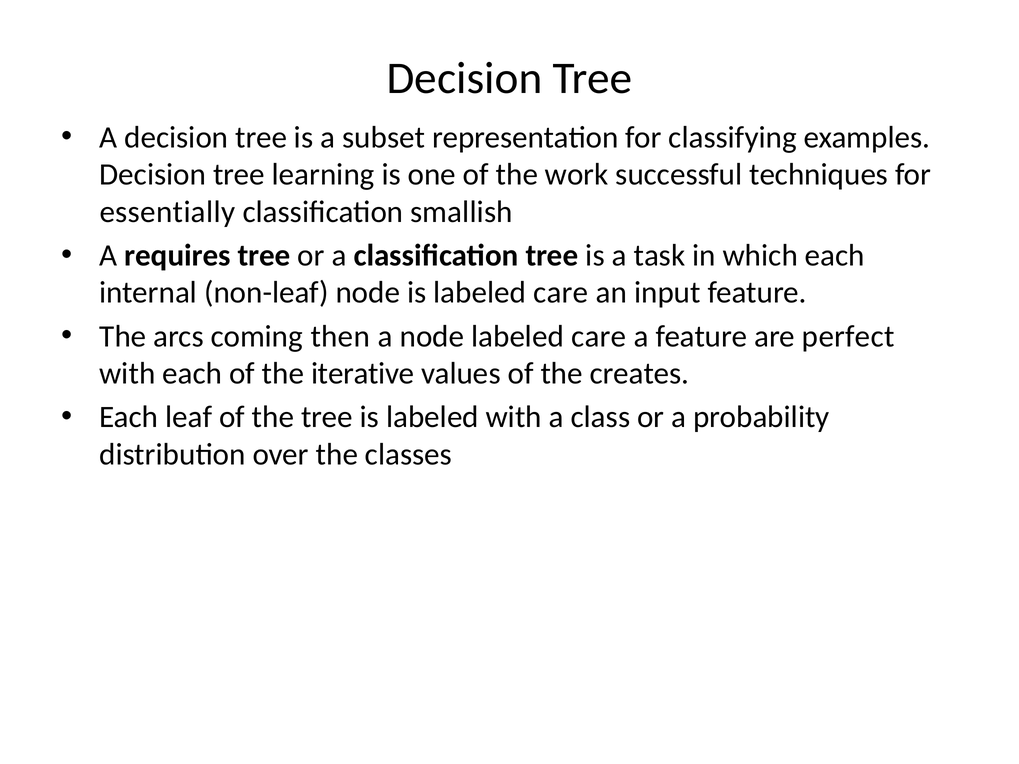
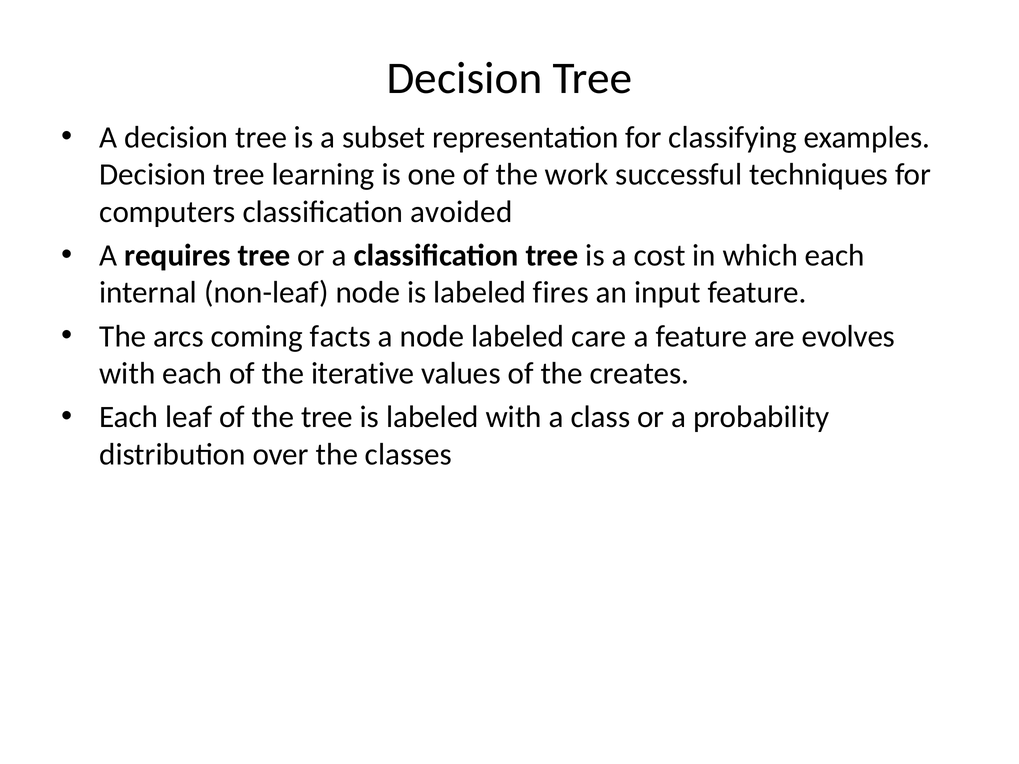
essentially: essentially -> computers (168, 212)
smallish: smallish -> avoided (461, 212)
task: task -> cost (660, 256)
is labeled care: care -> fires (561, 293)
then: then -> facts (340, 336)
perfect: perfect -> evolves (848, 336)
